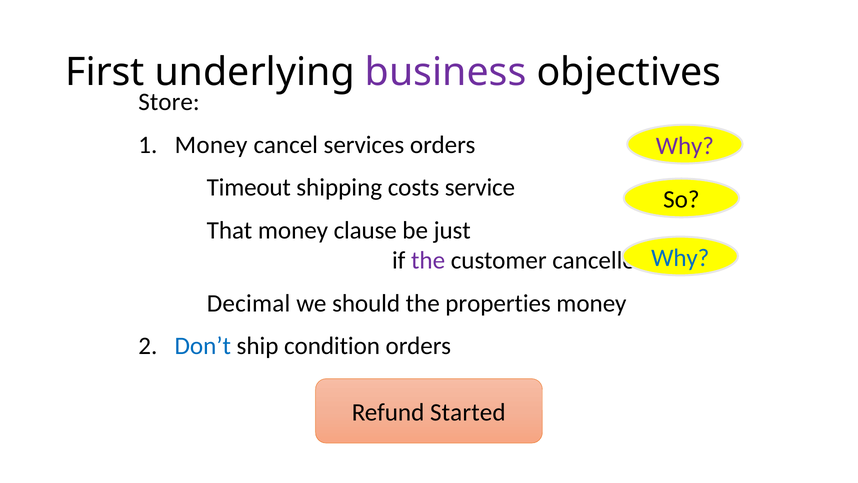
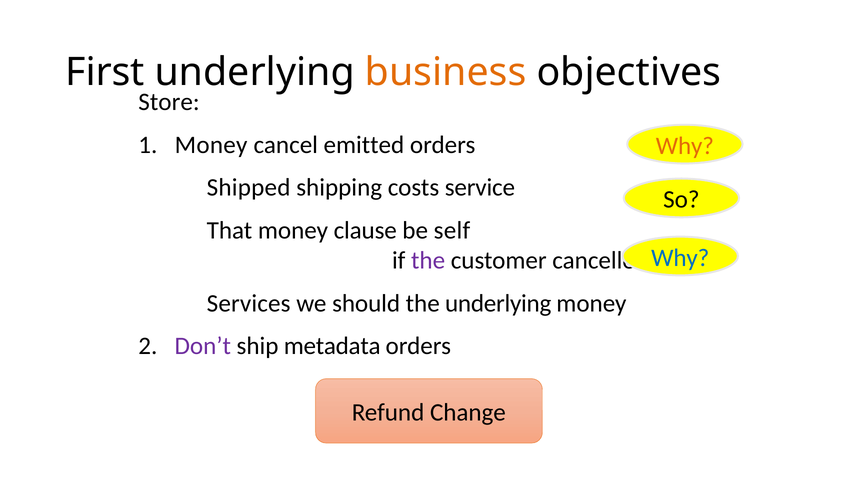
business colour: purple -> orange (446, 72)
services: services -> emitted (364, 145)
Why colour: purple -> orange (685, 146)
Timeout: Timeout -> Shipped (249, 187)
just: just -> self (452, 230)
Decimal: Decimal -> Services (249, 303)
the properties: properties -> underlying (498, 303)
Don’t colour: blue -> purple (203, 346)
condition: condition -> metadata (332, 346)
Started: Started -> Change (468, 412)
